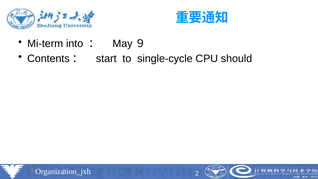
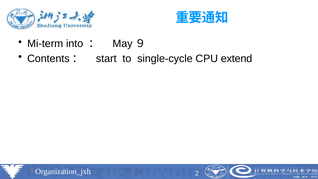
should: should -> extend (237, 59)
